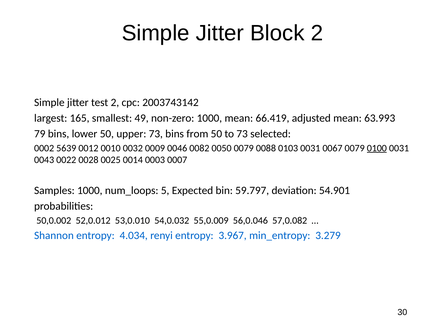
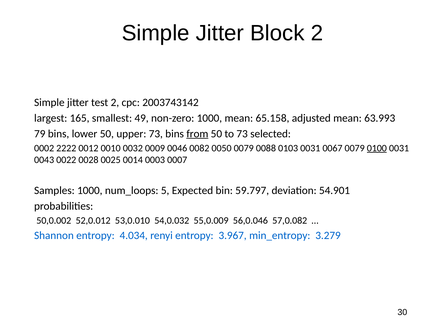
66.419: 66.419 -> 65.158 (272, 118)
from underline: none -> present (197, 134)
5639: 5639 -> 2222 (66, 148)
